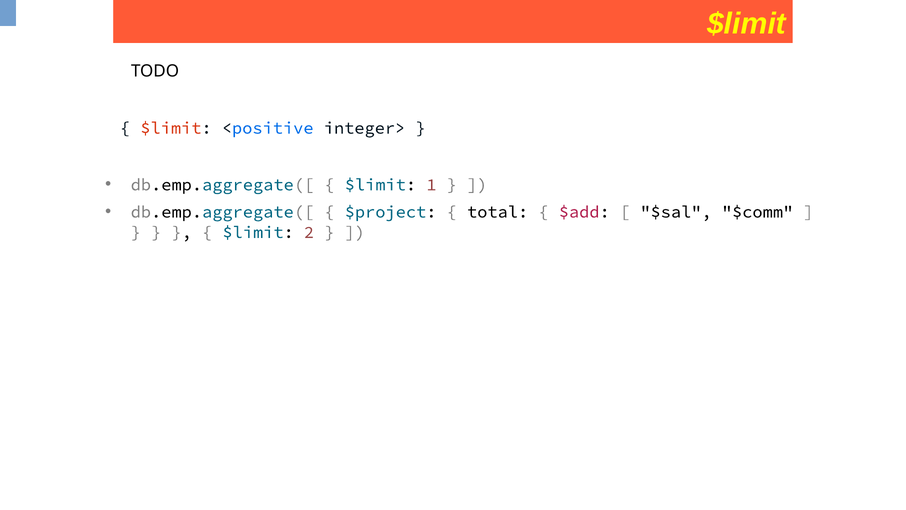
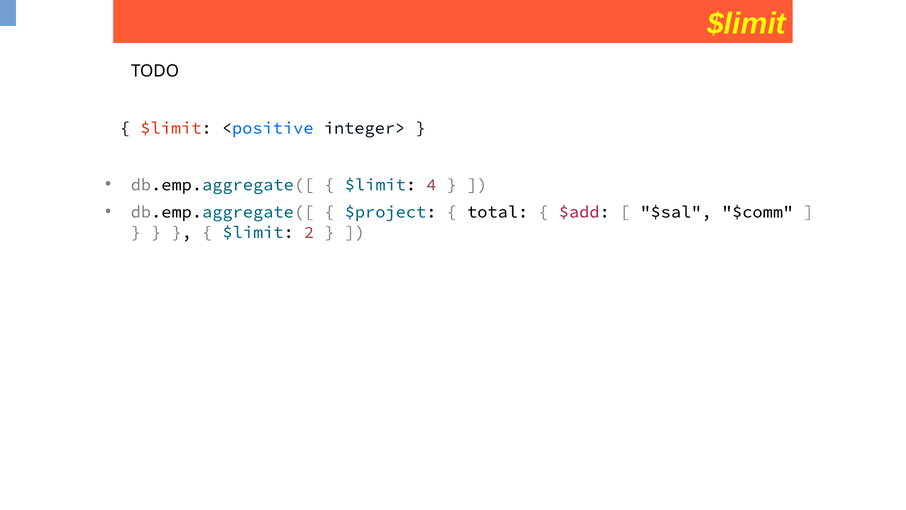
1: 1 -> 4 (431, 185)
